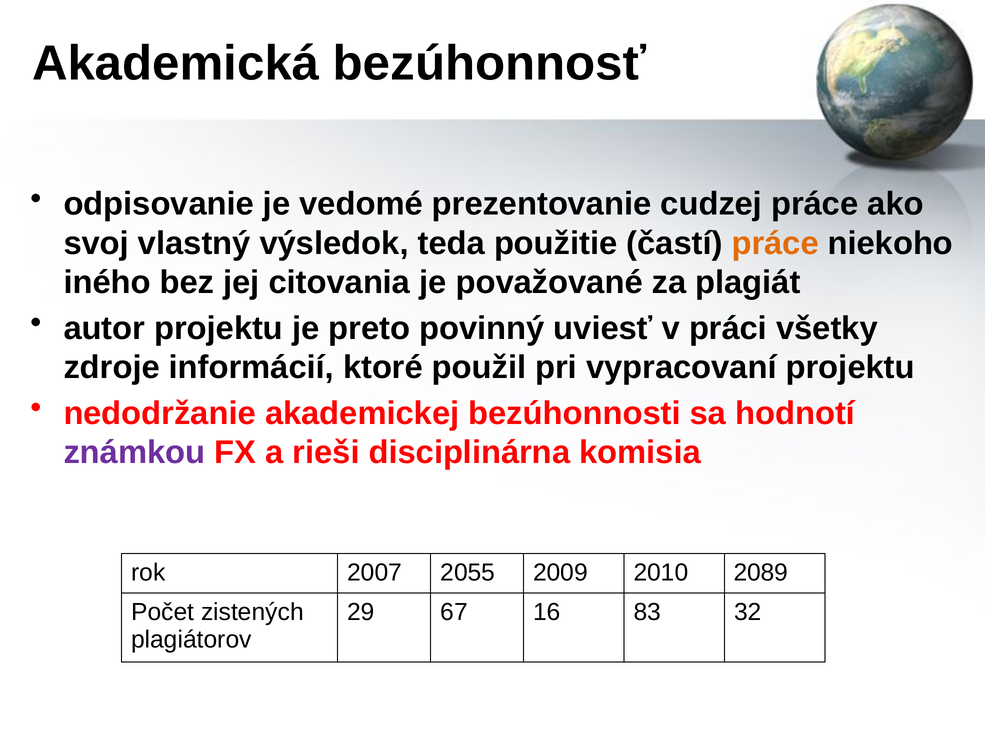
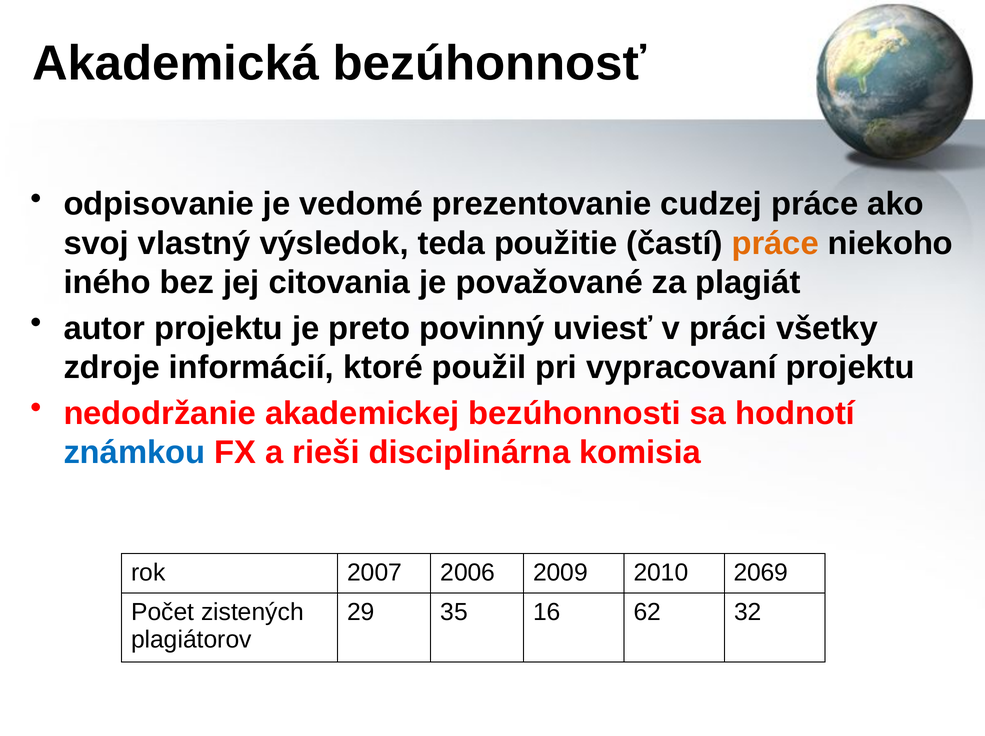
známkou colour: purple -> blue (134, 453)
2055: 2055 -> 2006 (468, 573)
2089: 2089 -> 2069 (761, 573)
67: 67 -> 35 (454, 613)
83: 83 -> 62 (647, 613)
